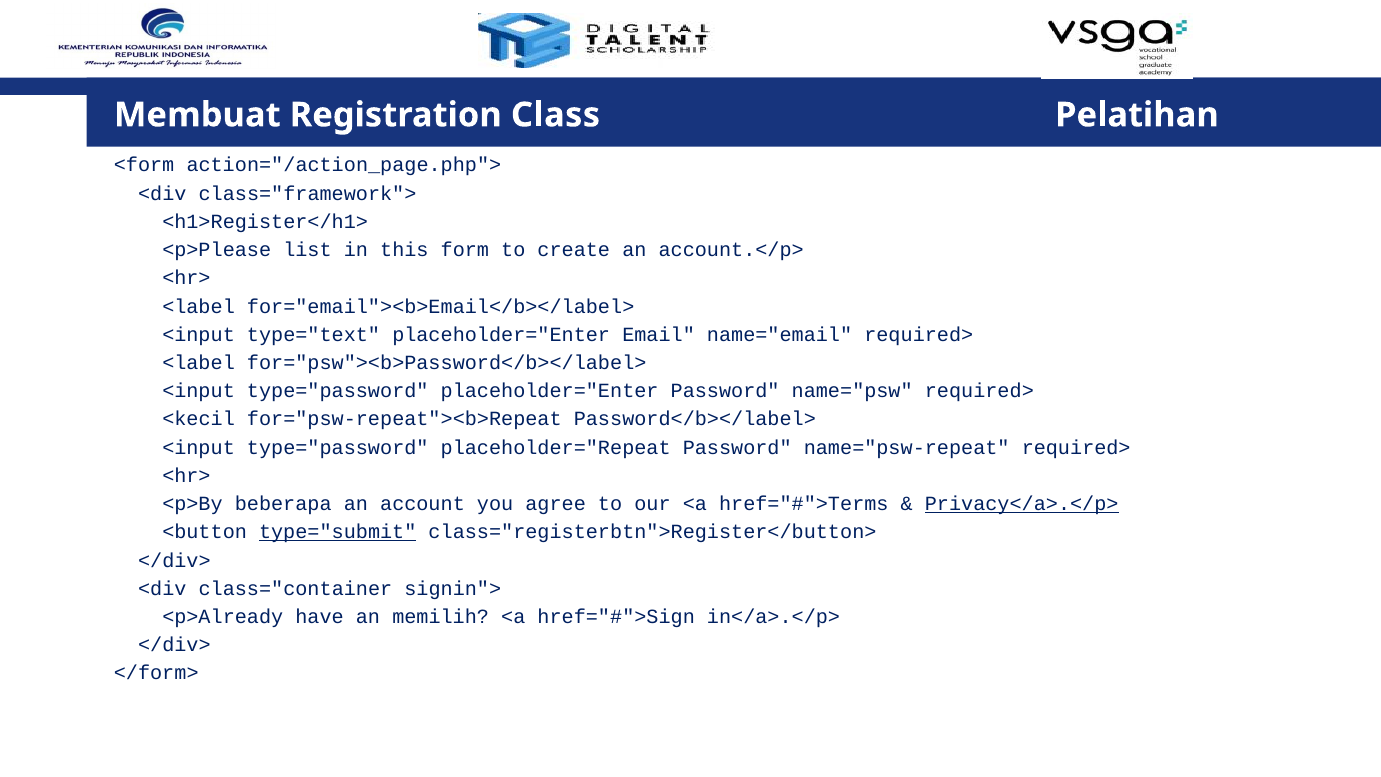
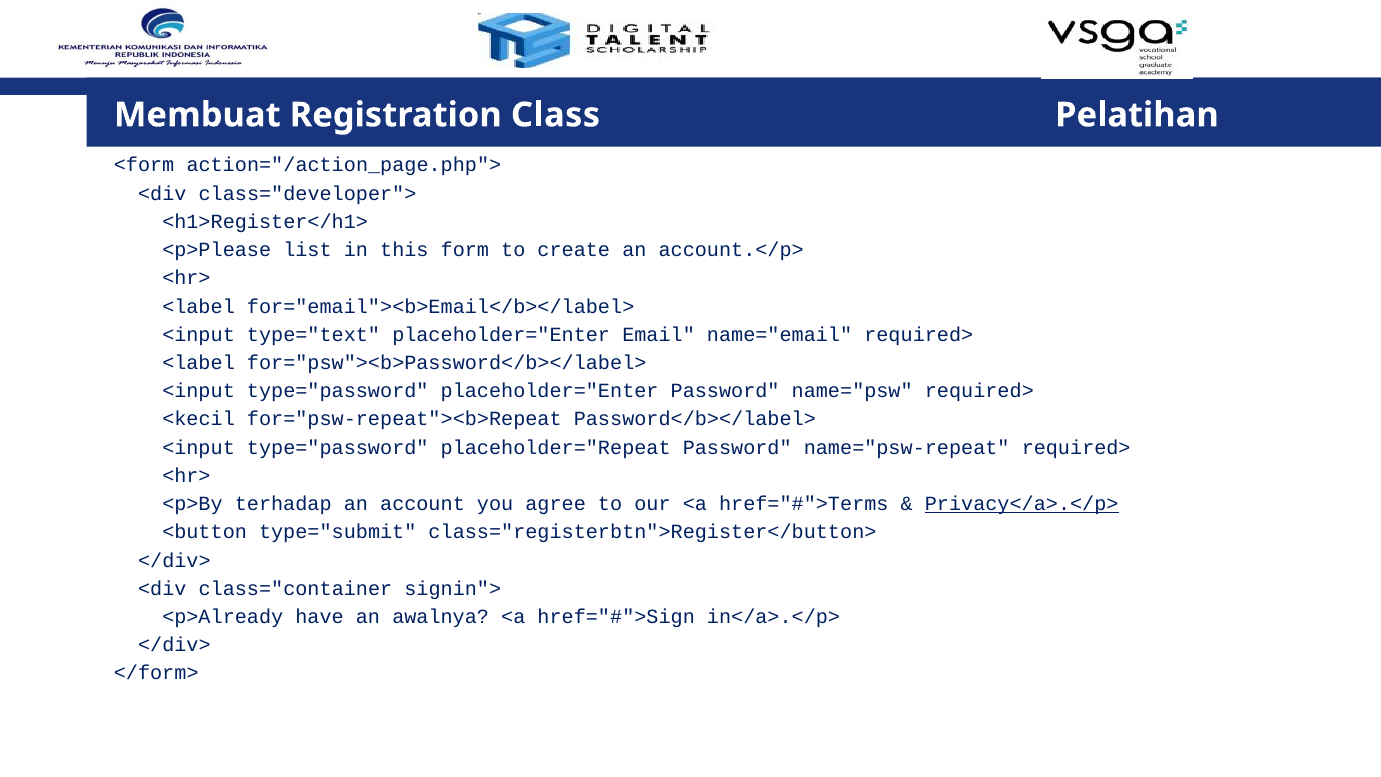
class="framework">: class="framework"> -> class="developer"> (308, 193)
beberapa: beberapa -> terhadap (283, 504)
type="submit underline: present -> none (338, 532)
memilih: memilih -> awalnya (441, 617)
